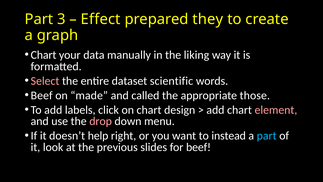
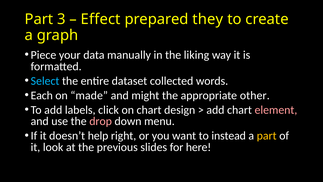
Chart: Chart -> Piece (43, 55)
Select colour: pink -> light blue (45, 81)
scientific: scientific -> collected (172, 81)
Beef: Beef -> Each (42, 95)
called: called -> might (145, 95)
those: those -> other (255, 95)
part colour: light blue -> yellow (267, 136)
for beef: beef -> here (199, 147)
